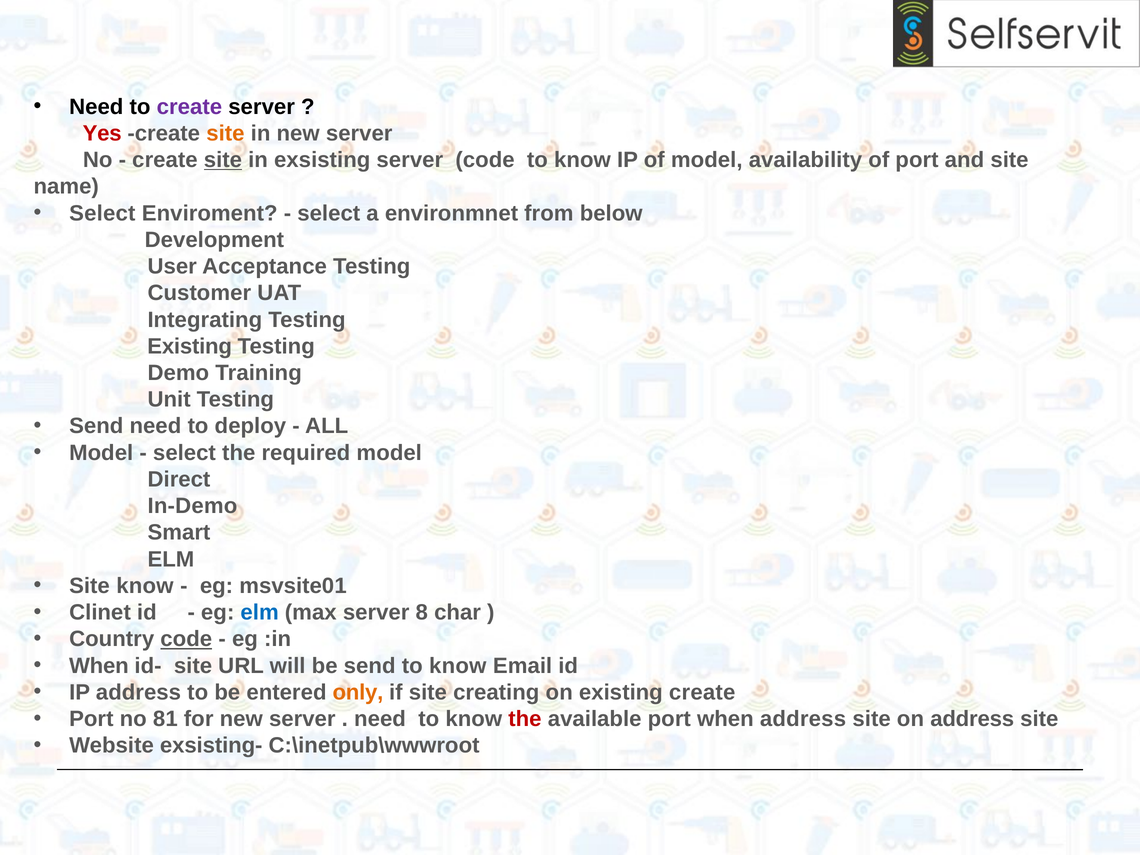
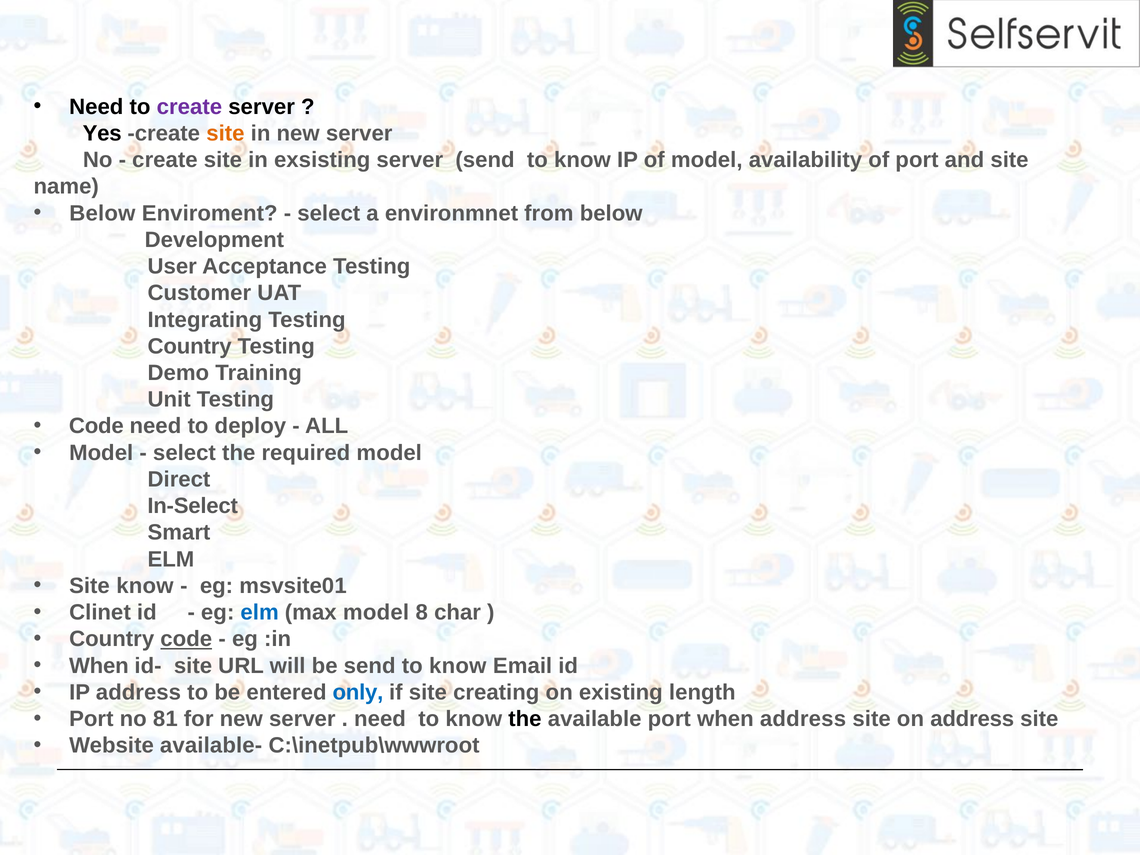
Yes colour: red -> black (102, 133)
site underline: present -> none (223, 160)
server code: code -> send (485, 160)
Select: Select -> Below (102, 213)
Existing: Existing -> Country (190, 346)
Send: Send -> Code (96, 426)
In-Demo: In-Demo -> In-Select (193, 506)
max server: server -> model (376, 612)
only colour: orange -> blue (358, 692)
existing create: create -> length (702, 692)
the colour: red -> black (525, 719)
exsisting-: exsisting- -> available- (211, 746)
